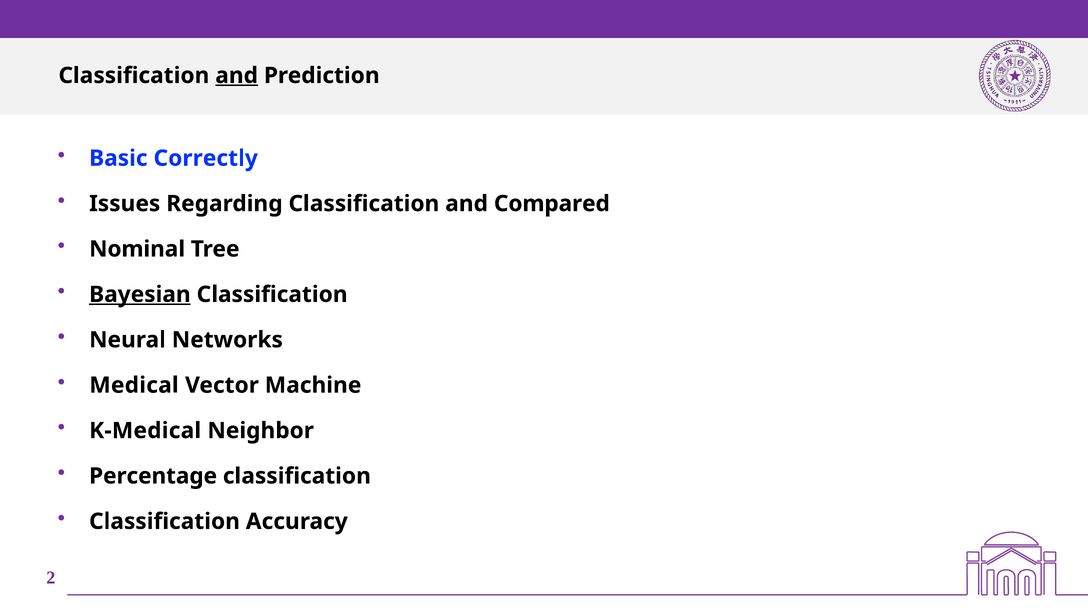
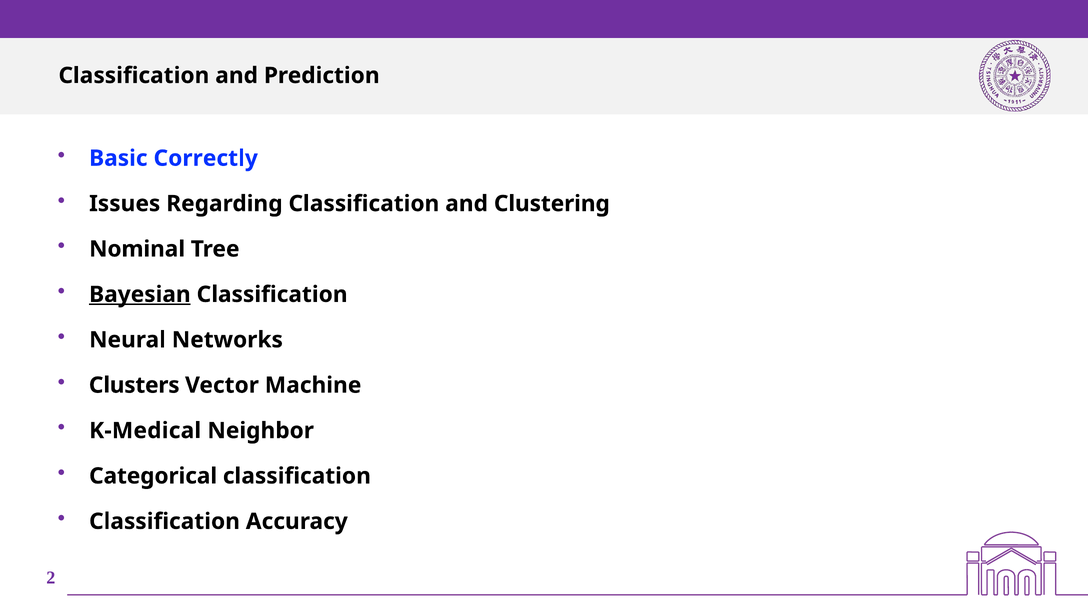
and underline: present -> none (237, 76)
Compared: Compared -> Clustering (552, 204)
Medical: Medical -> Clusters (134, 385)
Percentage: Percentage -> Categorical (153, 476)
